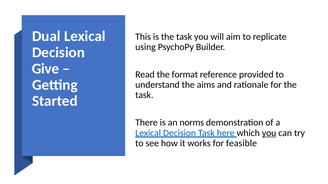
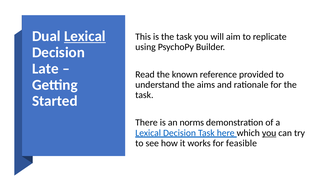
Lexical underline: none -> present (85, 36)
Give: Give -> Late (45, 69)
format: format -> known (185, 75)
